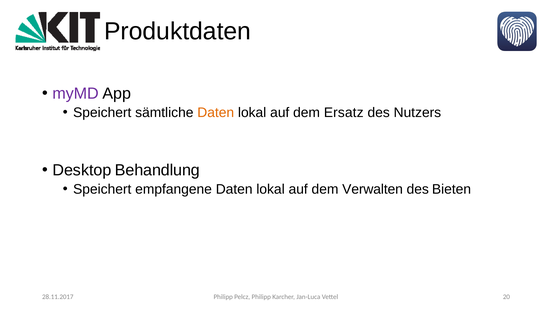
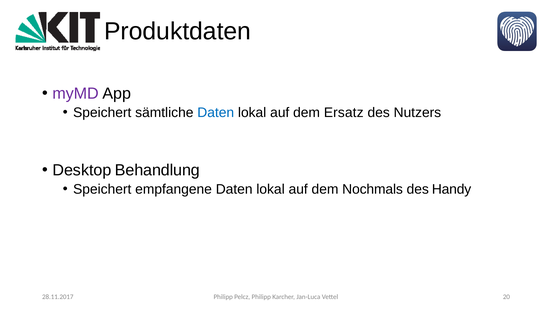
Daten colour: orange -> blue (216, 112)
Verwalten: Verwalten -> Nochmals (373, 189)
Bieten: Bieten -> Handy (452, 189)
